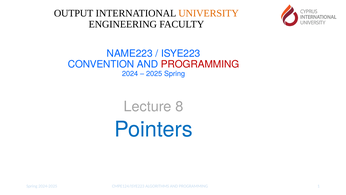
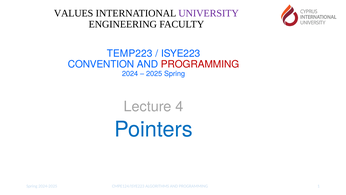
OUTPUT: OUTPUT -> VALUES (74, 13)
UNIVERSITY colour: orange -> purple (209, 13)
NAME223: NAME223 -> TEMP223 (130, 53)
8: 8 -> 4 (179, 106)
